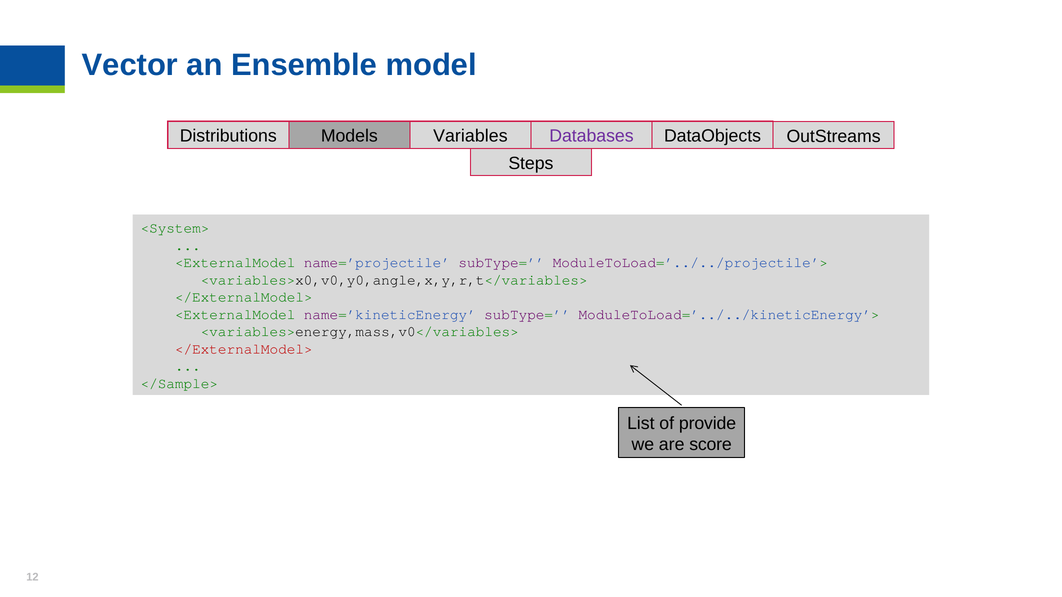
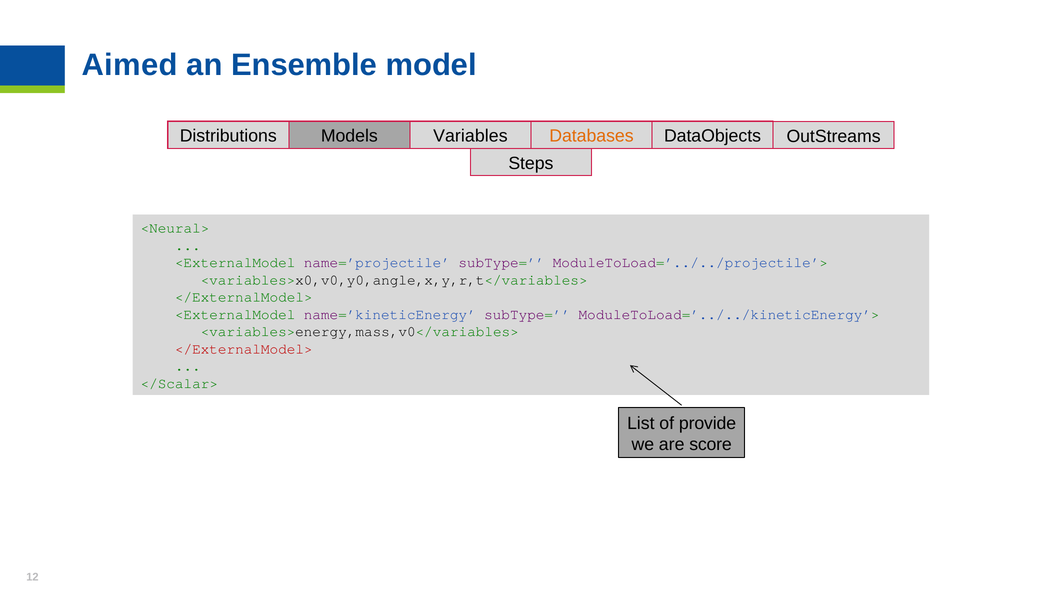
Vector: Vector -> Aimed (130, 65)
Databases colour: purple -> orange (591, 136)
<System>: <System> -> <Neural> (175, 228)
</Sample>: </Sample> -> </Scalar> (179, 384)
